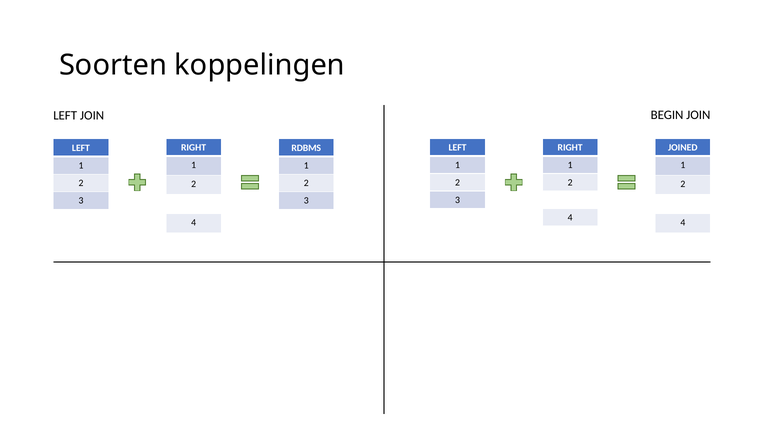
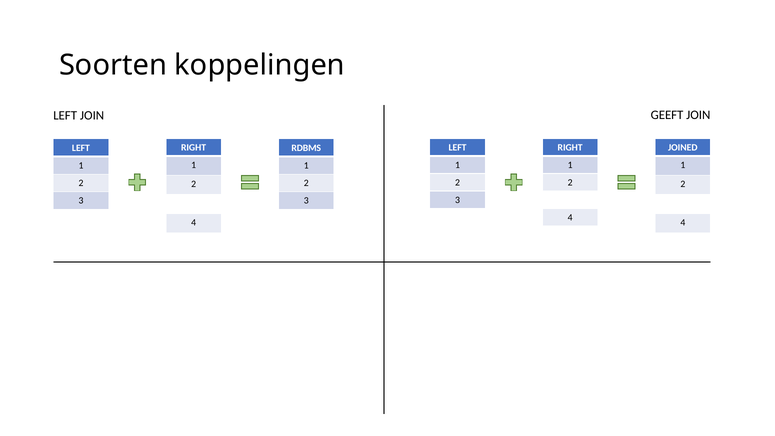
BEGIN: BEGIN -> GEEFT (667, 115)
